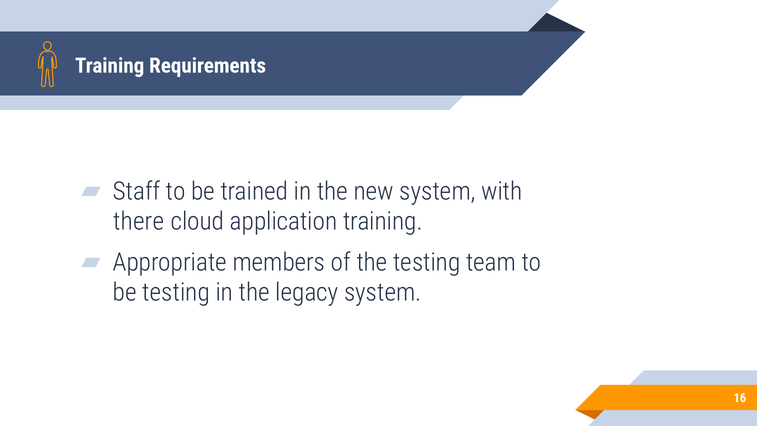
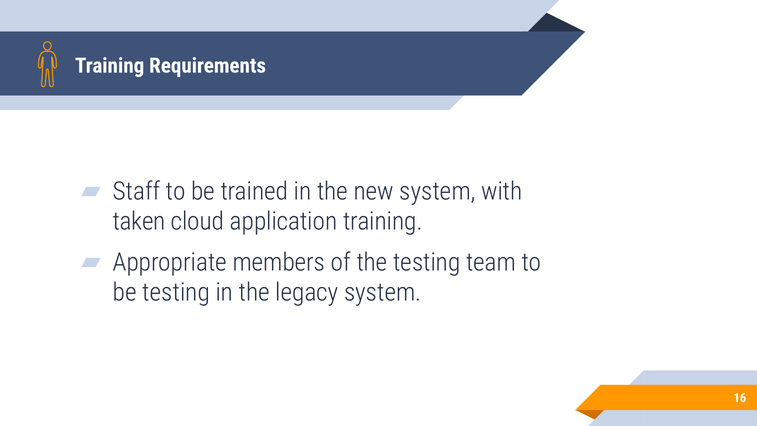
there: there -> taken (139, 221)
